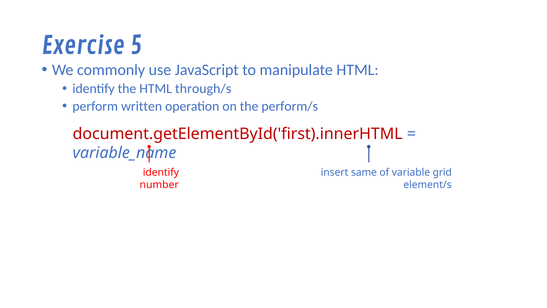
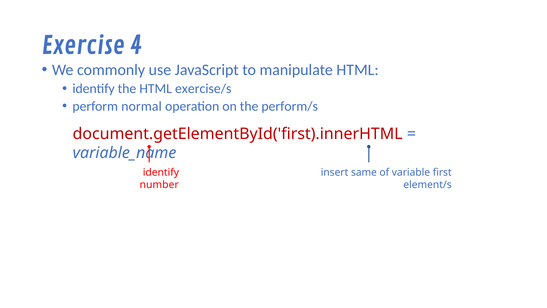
5: 5 -> 4 (136, 46)
through/s: through/s -> exercise/s (203, 89)
written: written -> normal (142, 106)
grid: grid -> first (442, 172)
